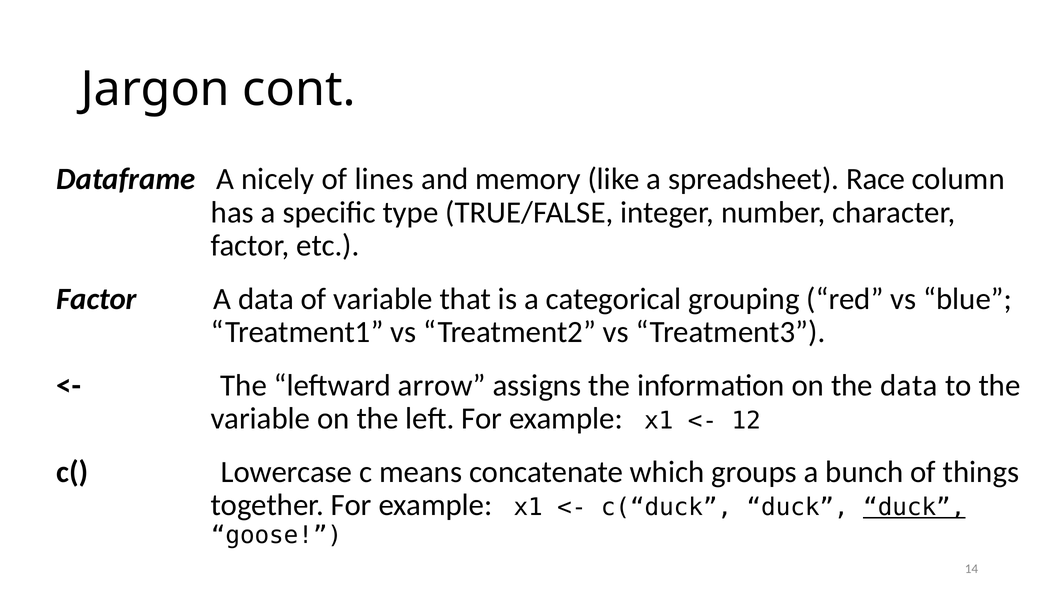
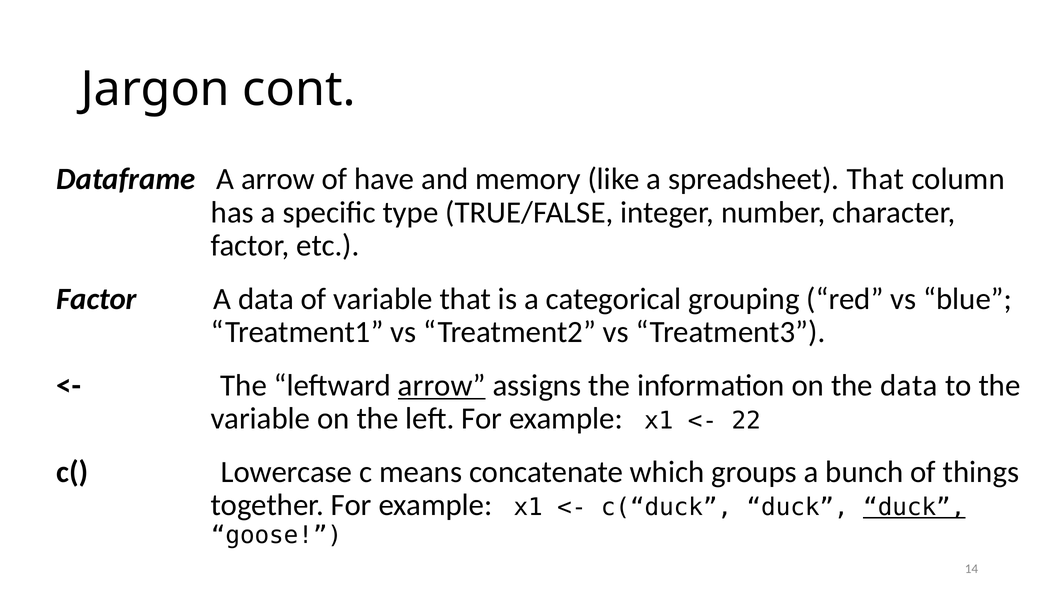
A nicely: nicely -> arrow (278, 179)
lines: lines -> have (384, 179)
spreadsheet Race: Race -> That (875, 179)
arrow underline: none -> present (442, 385)
12: 12 -> 22 (746, 421)
